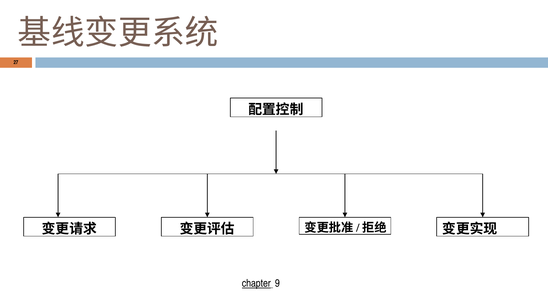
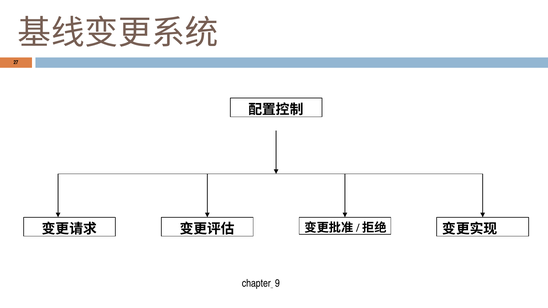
chapter underline: present -> none (256, 284)
